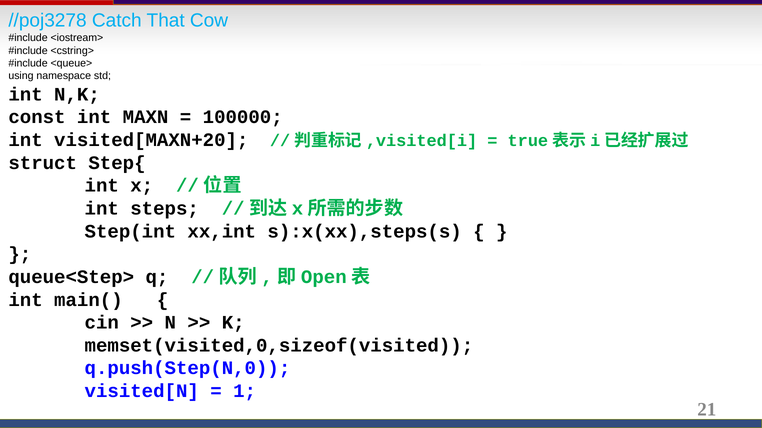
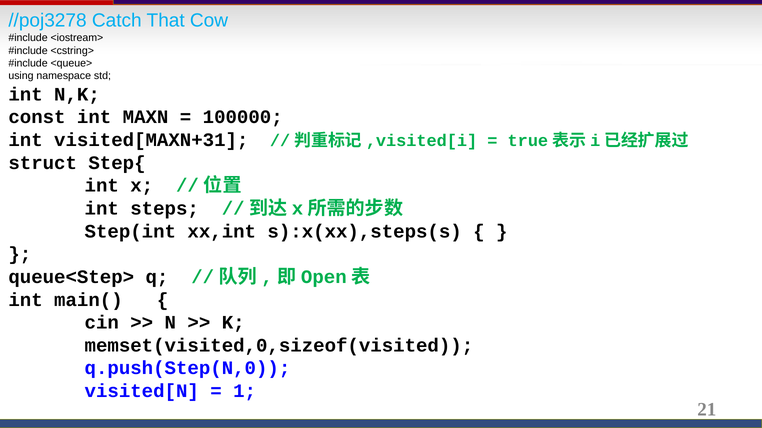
visited[MAXN+20: visited[MAXN+20 -> visited[MAXN+31 (151, 140)
